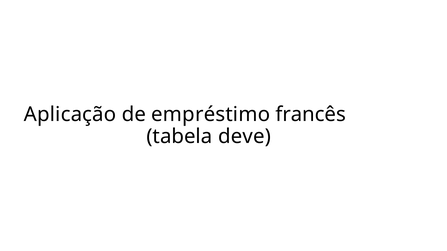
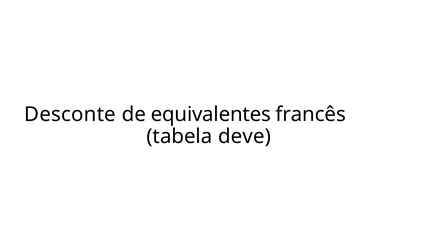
Aplicação: Aplicação -> Desconte (70, 115)
empréstimo: empréstimo -> equivalentes (211, 115)
